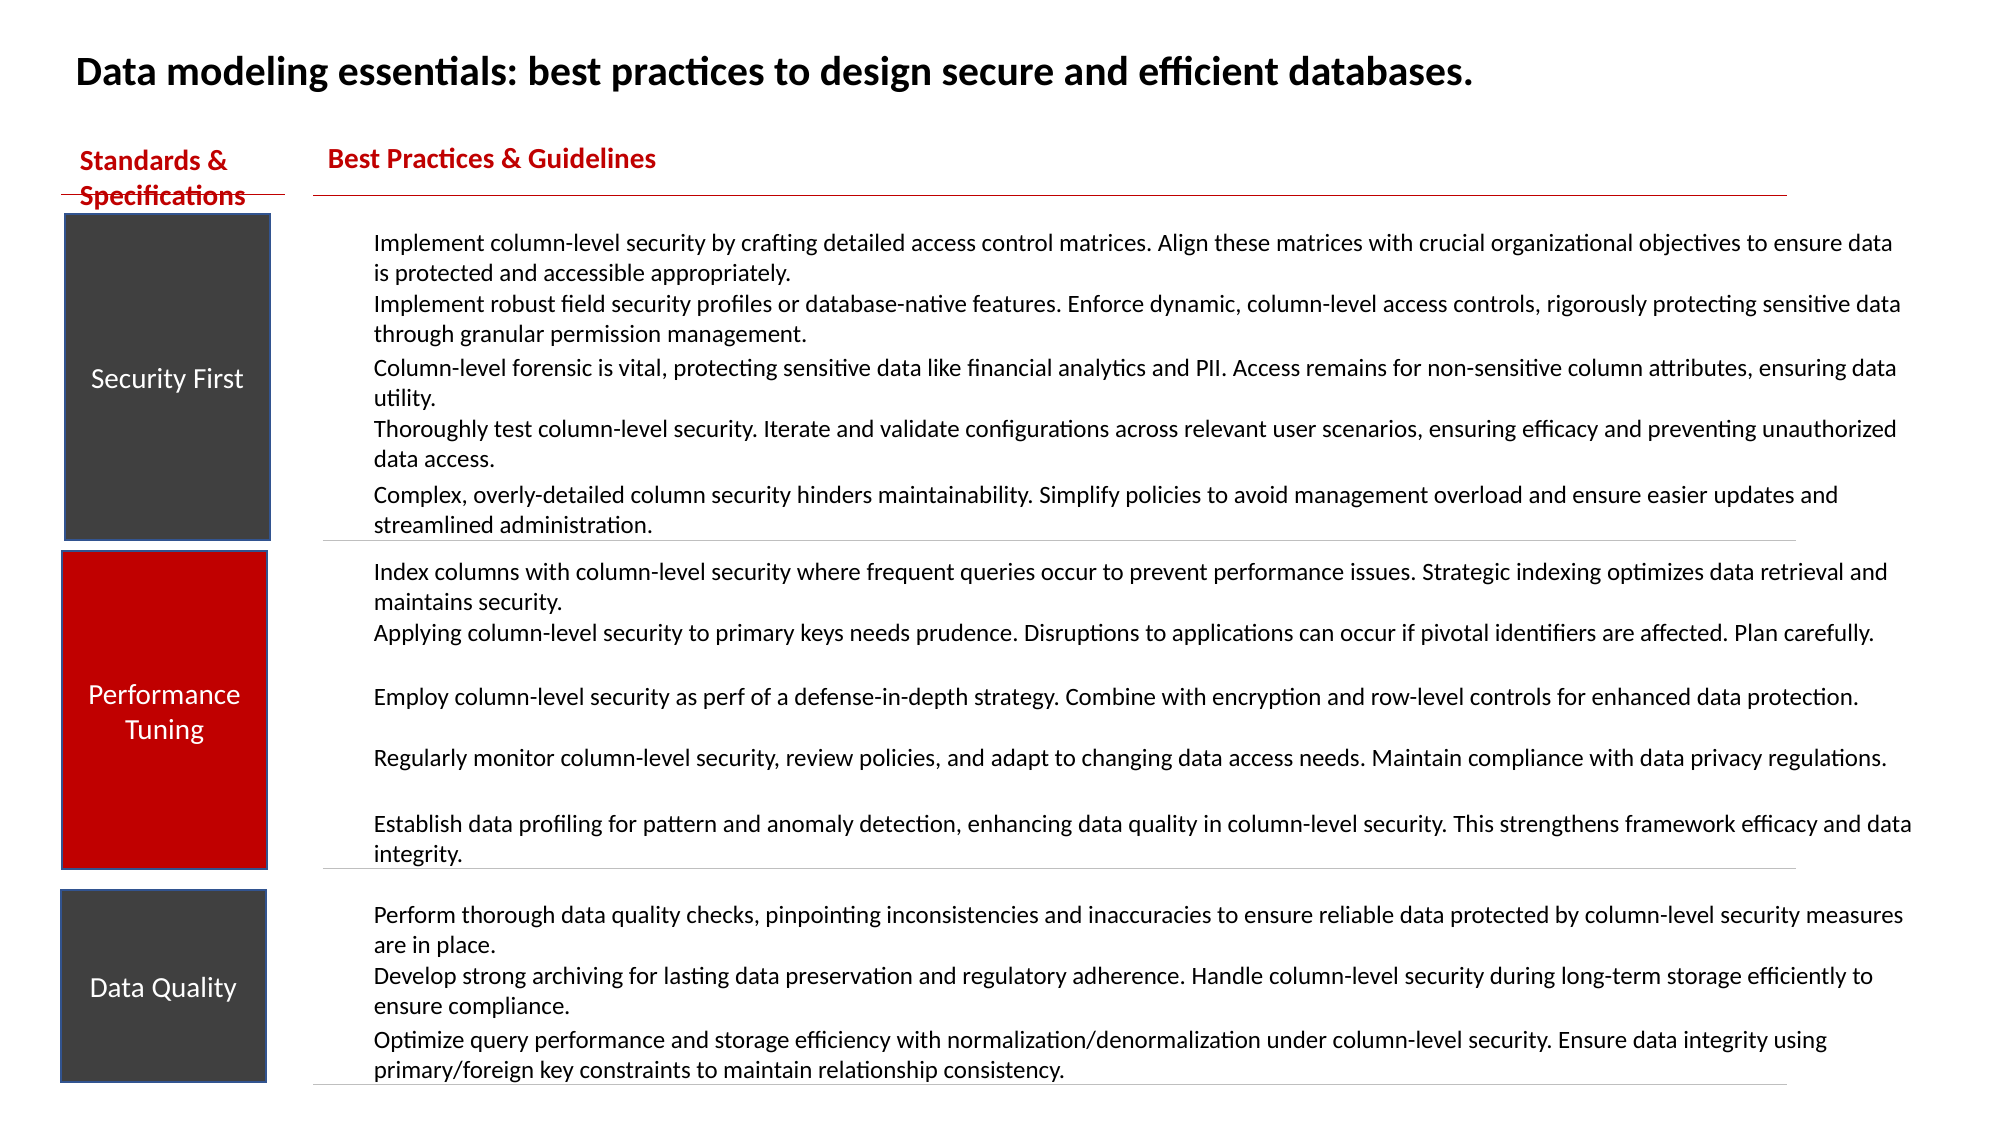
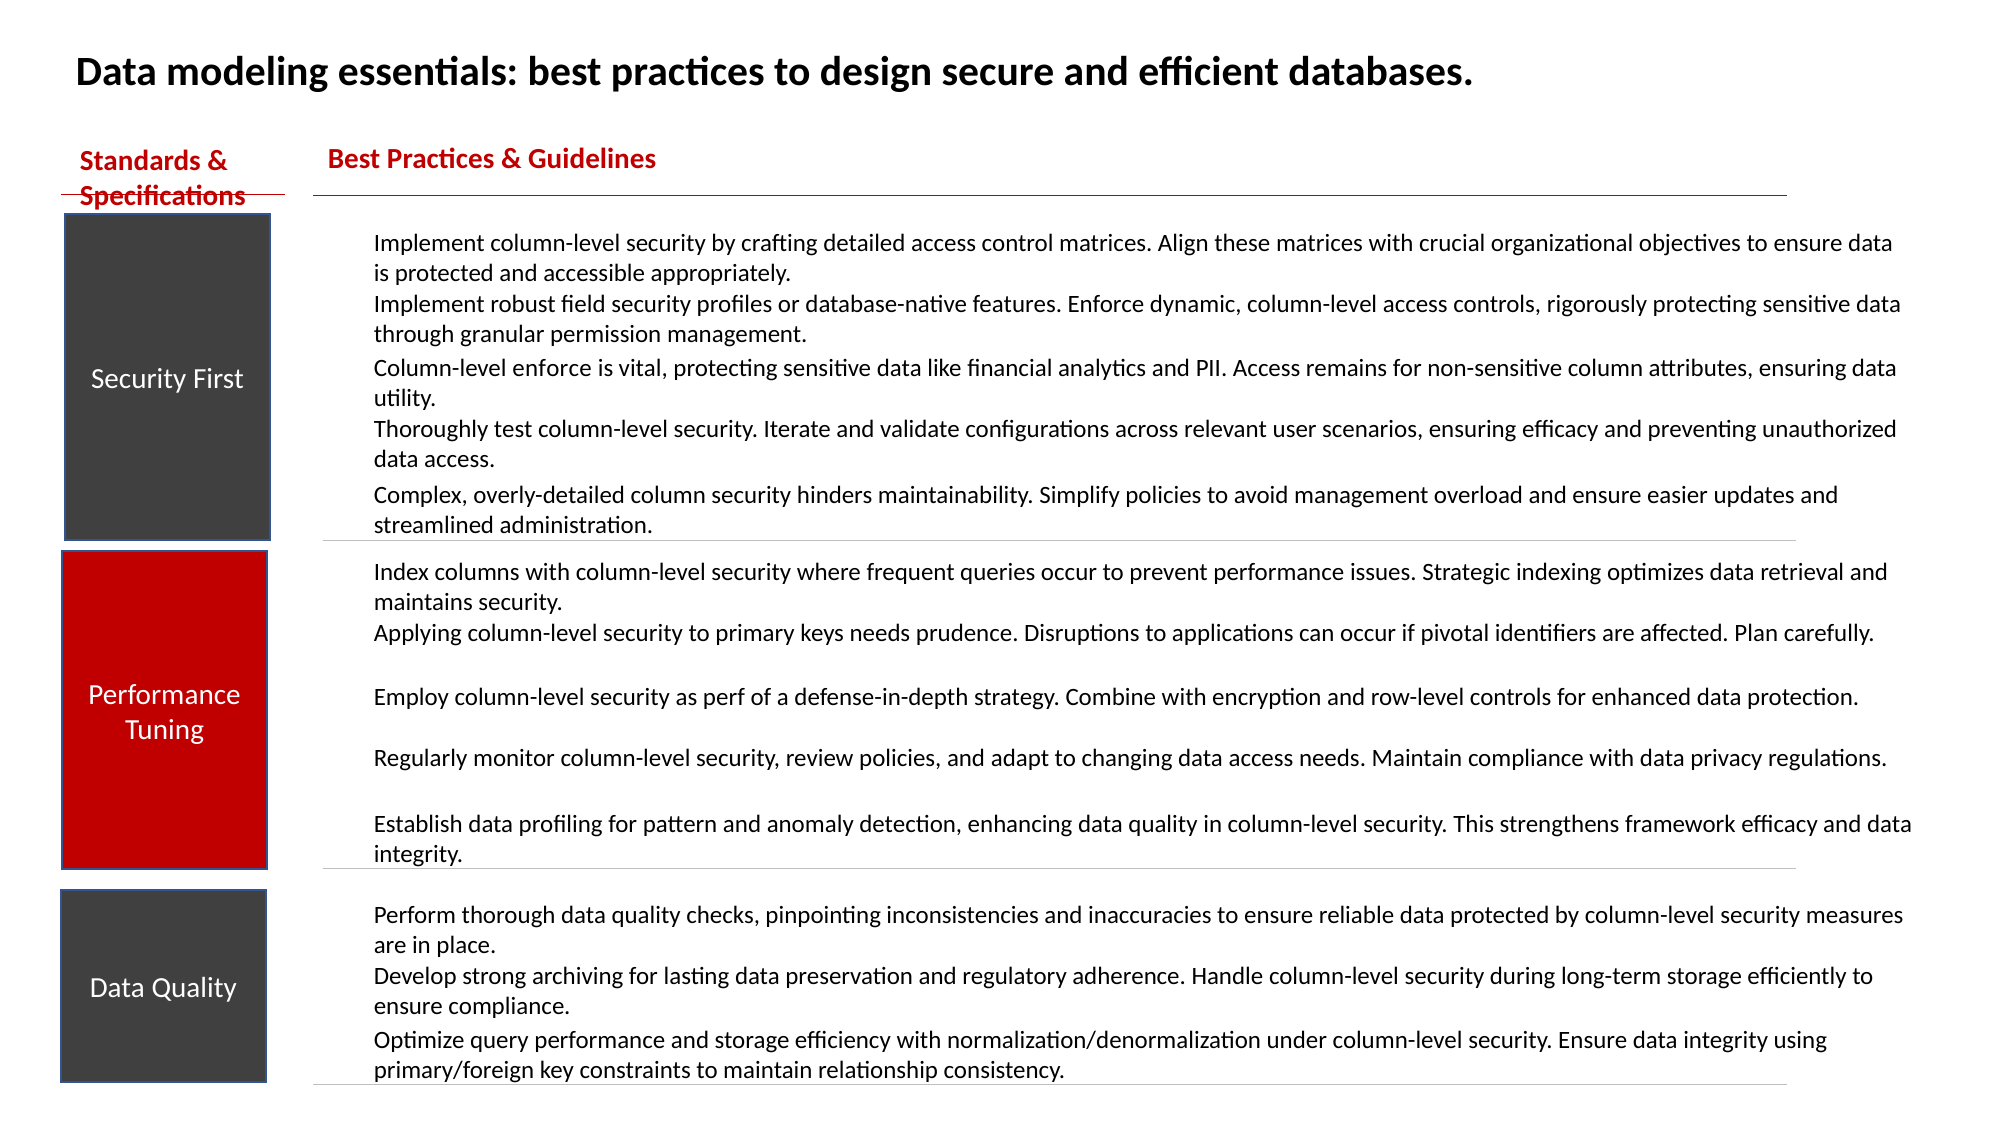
Column-level forensic: forensic -> enforce (552, 368)
